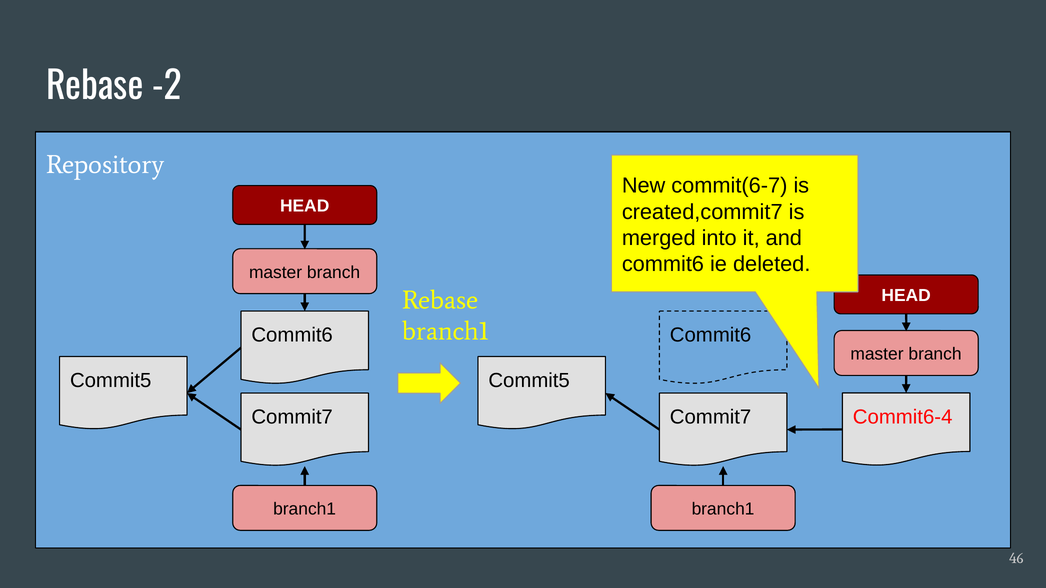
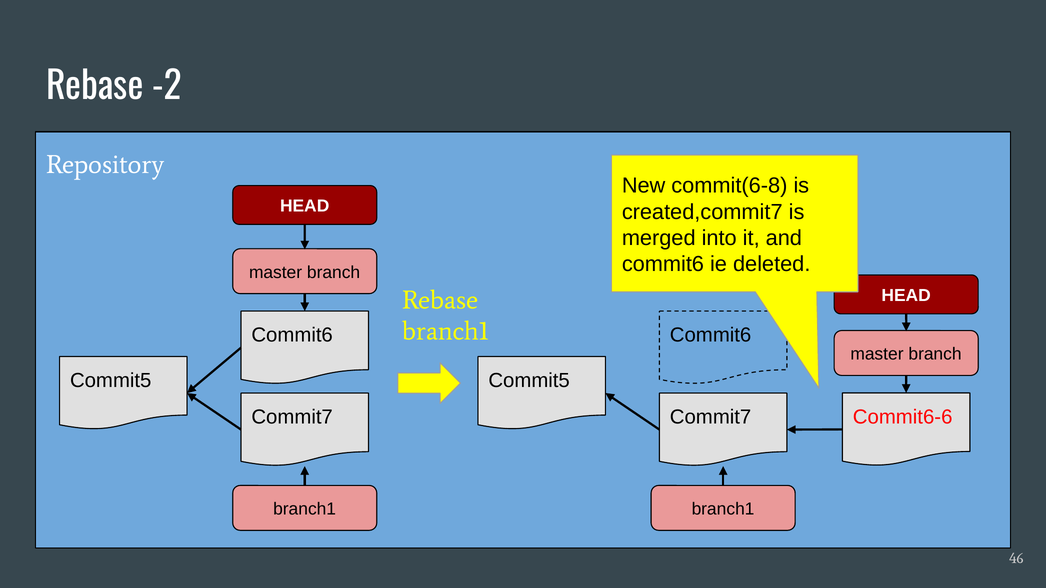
commit(6-7: commit(6-7 -> commit(6-8 (729, 186)
Commit6-4: Commit6-4 -> Commit6-6 (903, 417)
